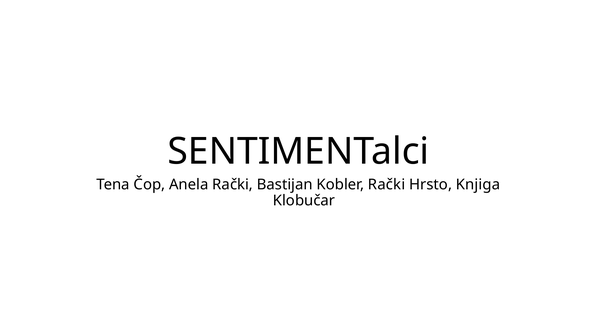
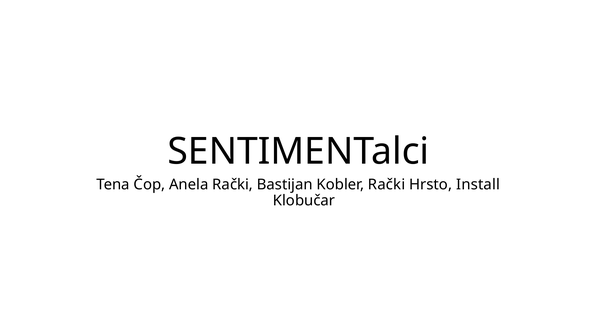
Knjiga: Knjiga -> Install (478, 184)
